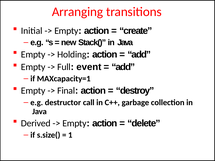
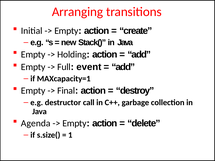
Derived: Derived -> Agenda (36, 123)
